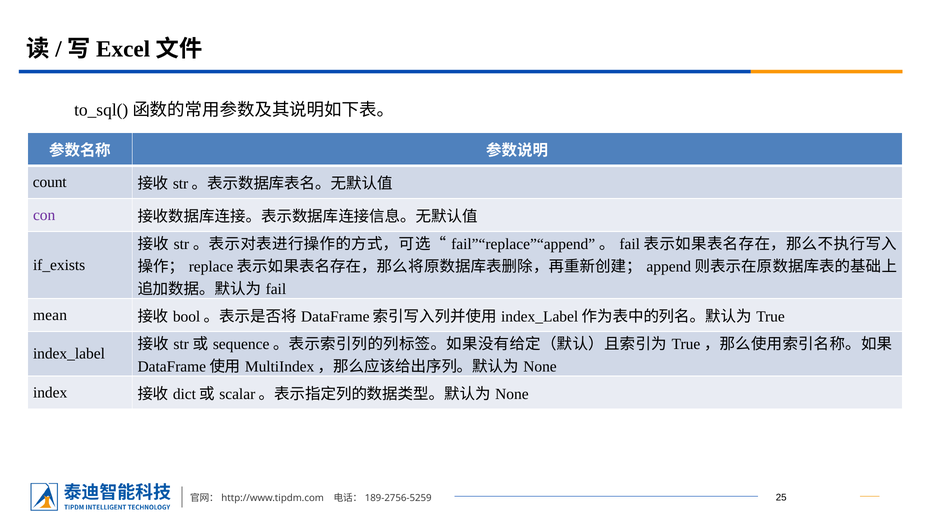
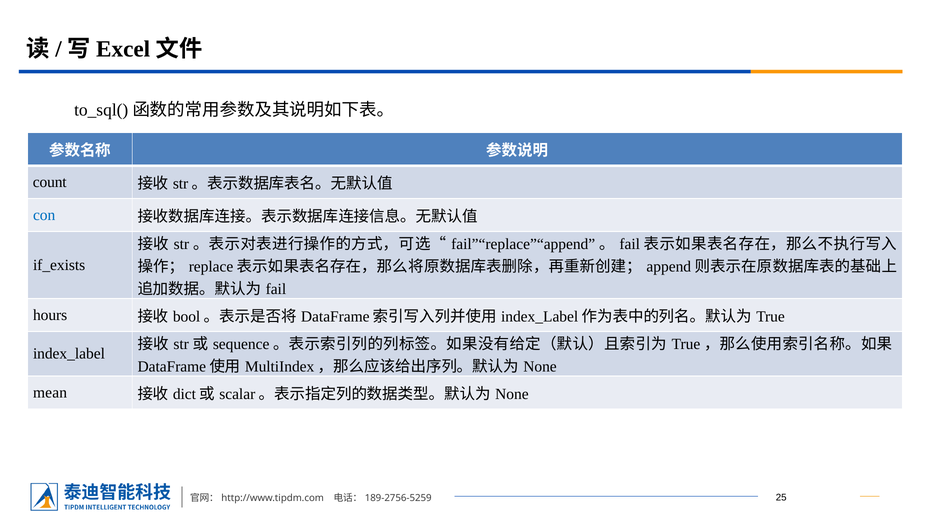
con colour: purple -> blue (44, 215)
mean: mean -> hours (50, 315)
index: index -> mean (50, 393)
